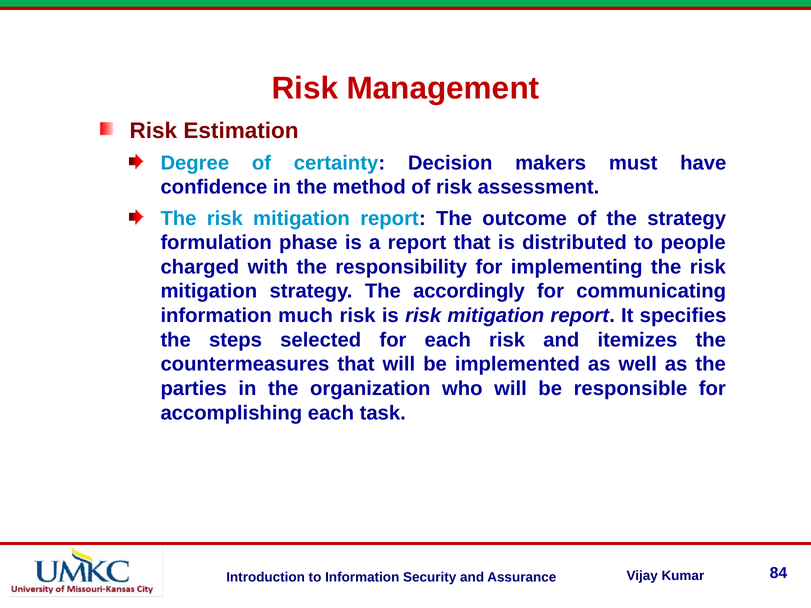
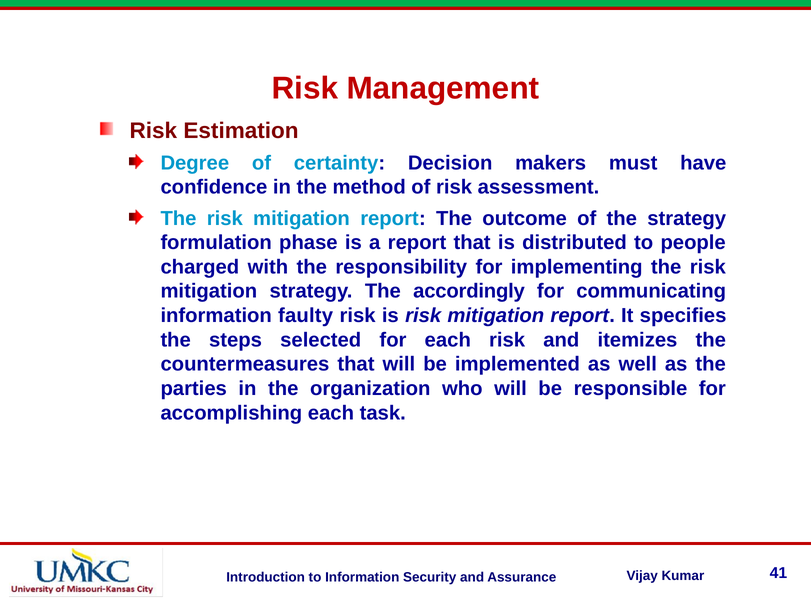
much: much -> faulty (306, 316)
84: 84 -> 41 (778, 573)
